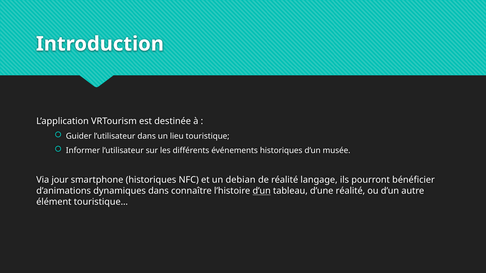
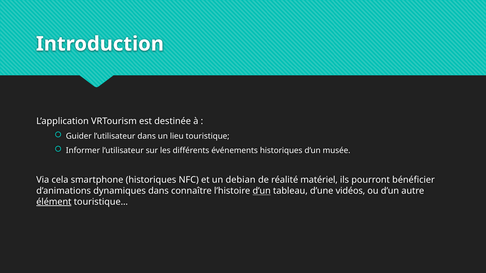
jour: jour -> cela (60, 180)
langage: langage -> matériel (319, 180)
d’une réalité: réalité -> vidéos (350, 191)
élément underline: none -> present (54, 202)
